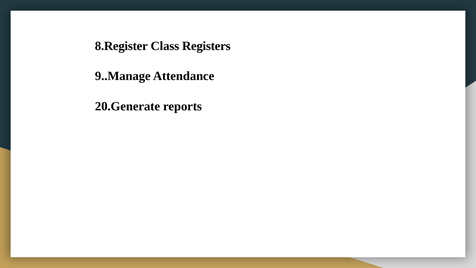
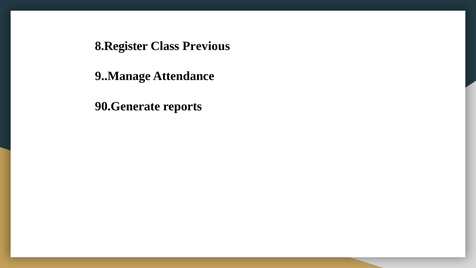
Registers: Registers -> Previous (206, 46)
20.Generate: 20.Generate -> 90.Generate (128, 106)
